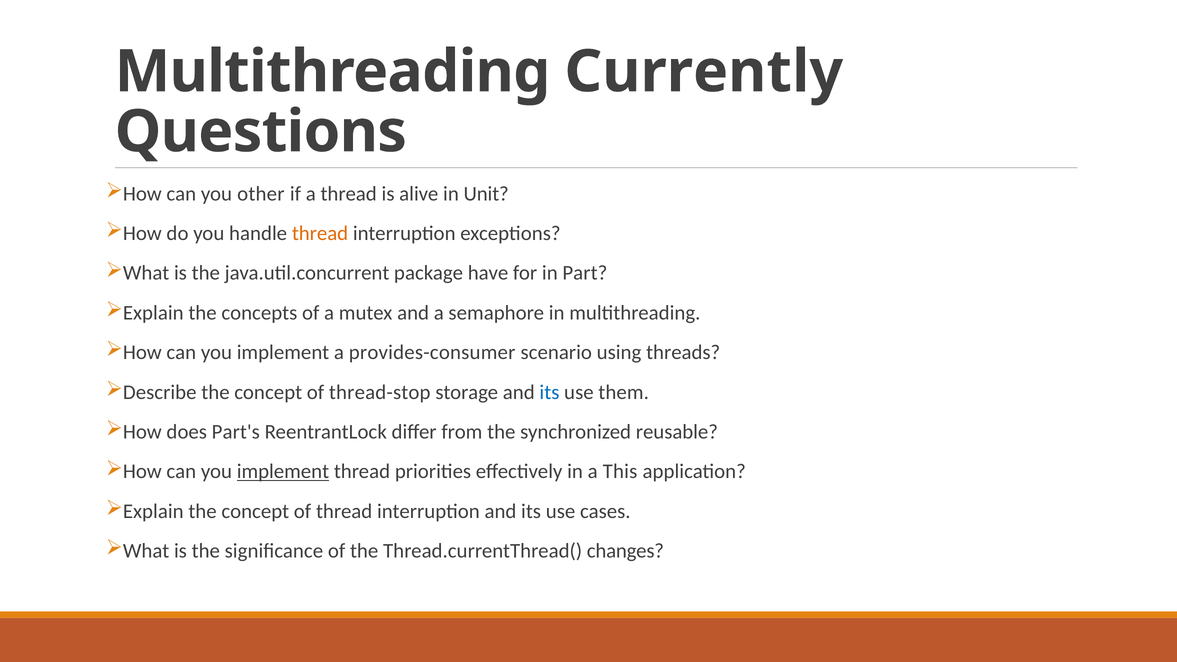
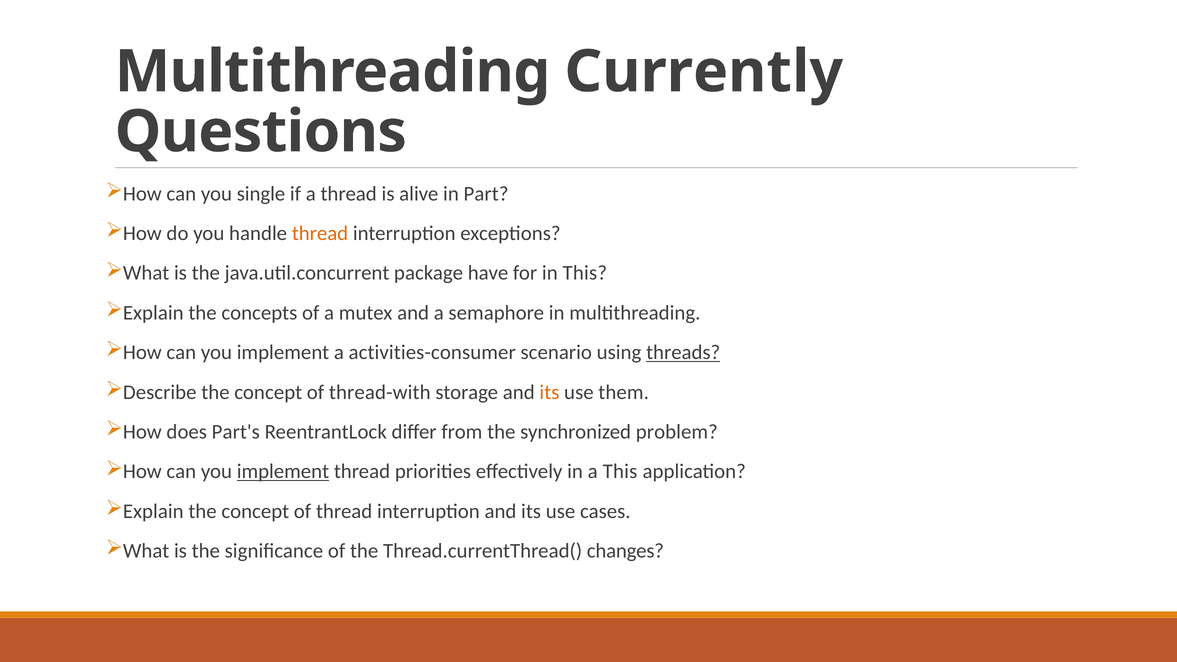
other: other -> single (261, 194)
Unit: Unit -> Part (486, 194)
in Part: Part -> This (585, 273)
provides-consumer: provides-consumer -> activities-consumer (432, 352)
threads underline: none -> present (683, 352)
thread-stop: thread-stop -> thread-with (380, 392)
its colour: blue -> orange (549, 392)
reusable: reusable -> problem (677, 432)
